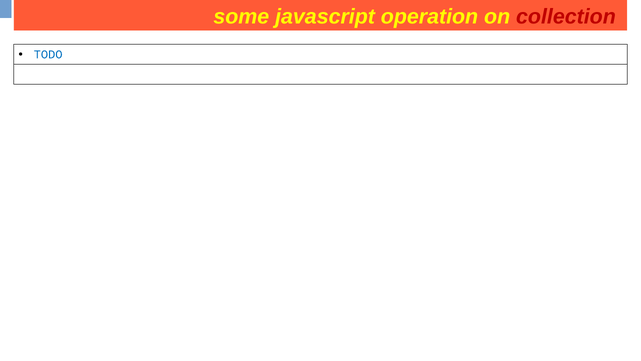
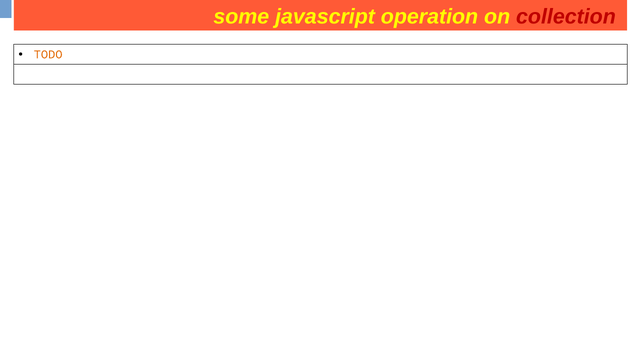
TODO colour: blue -> orange (48, 54)
